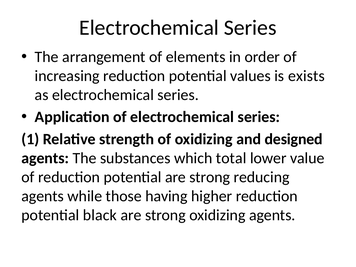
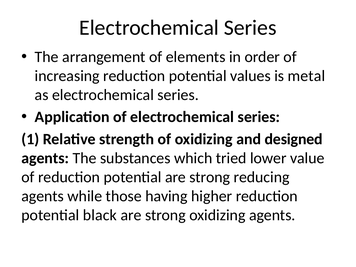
exists: exists -> metal (306, 76)
total: total -> tried (231, 158)
